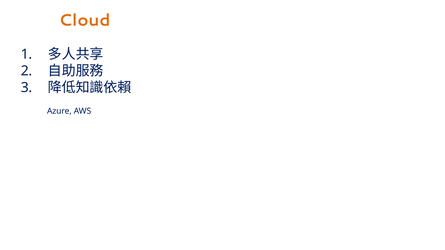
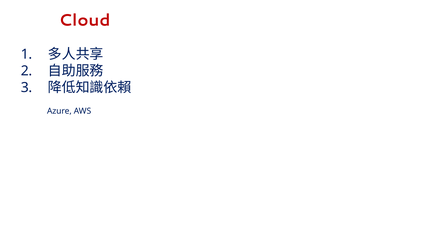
Cloud colour: orange -> red (85, 20)
